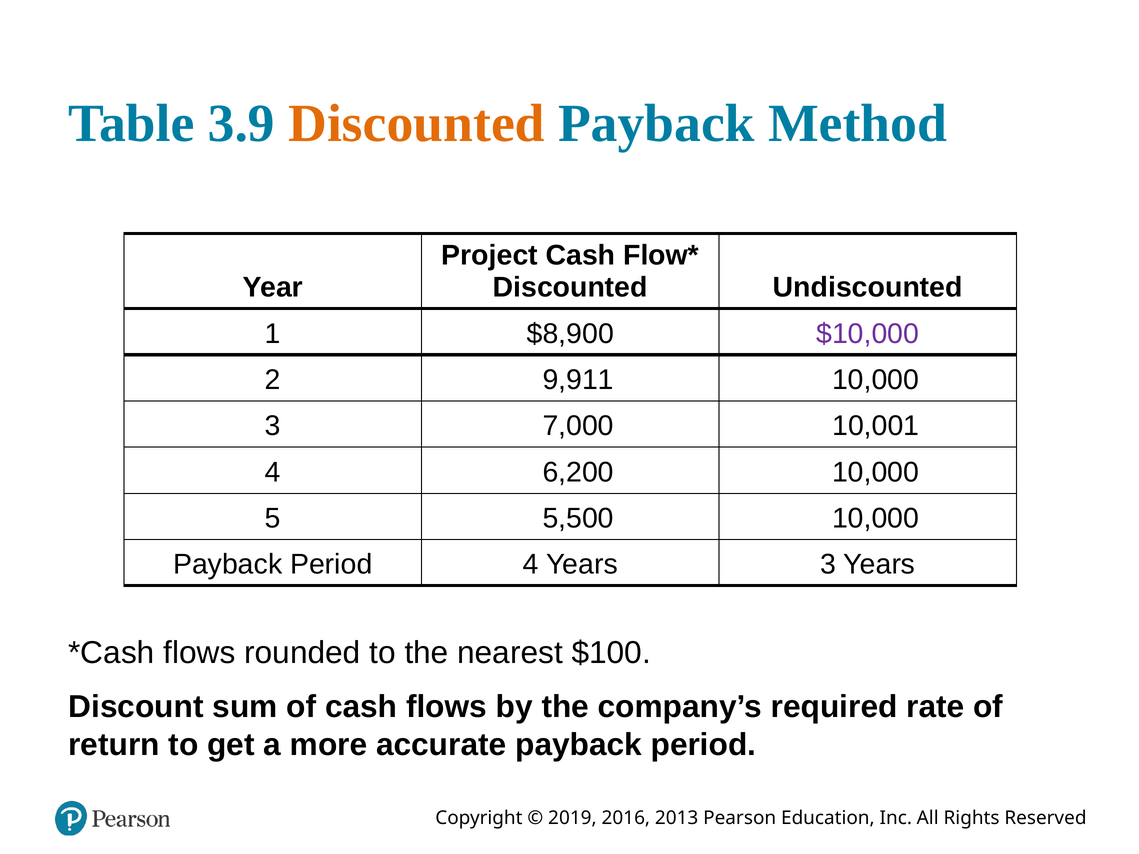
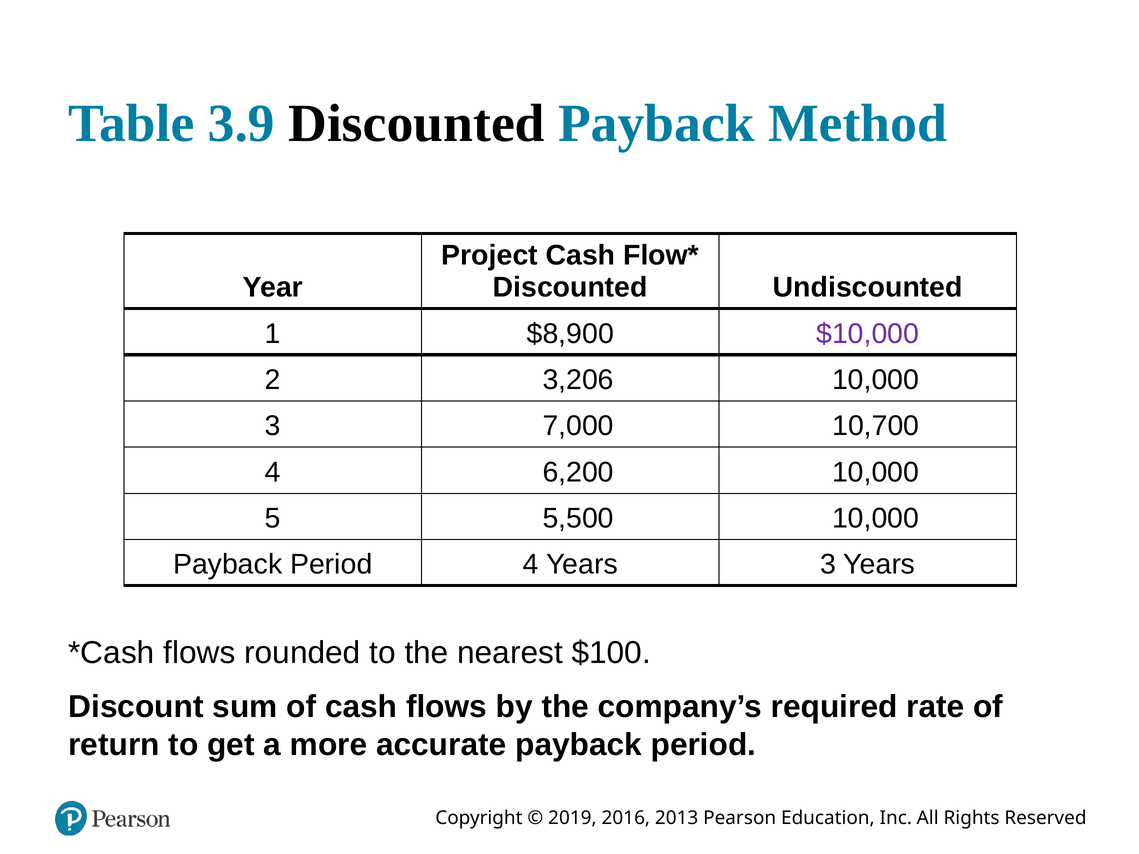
Discounted colour: orange -> black (417, 124)
9,911: 9,911 -> 3,206 (578, 380)
10,001: 10,001 -> 10,700 (876, 426)
